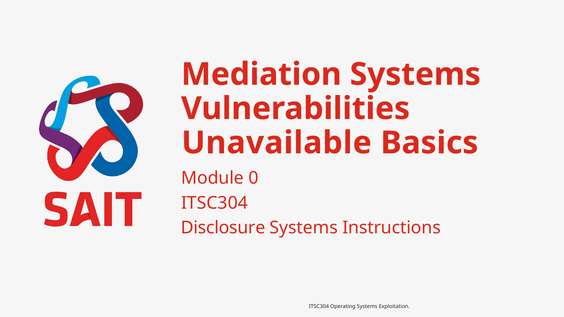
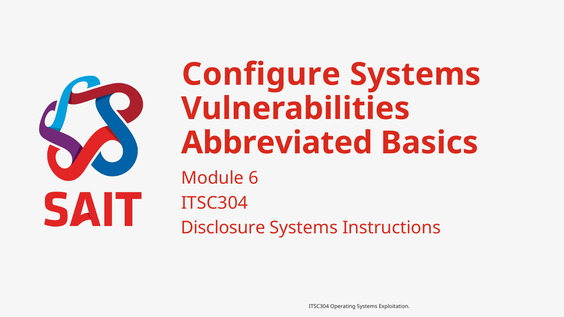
Mediation: Mediation -> Configure (261, 74)
Unavailable: Unavailable -> Abbreviated (277, 143)
0: 0 -> 6 (253, 178)
